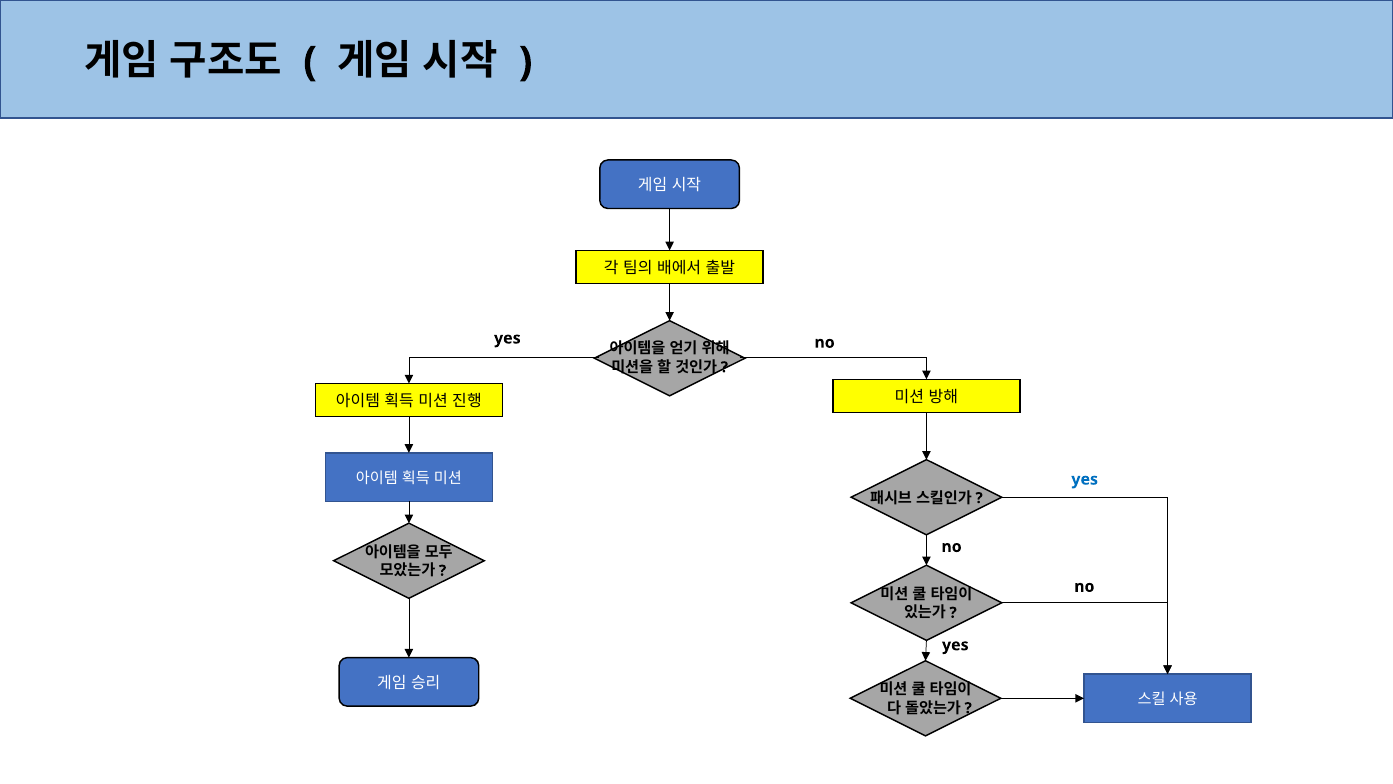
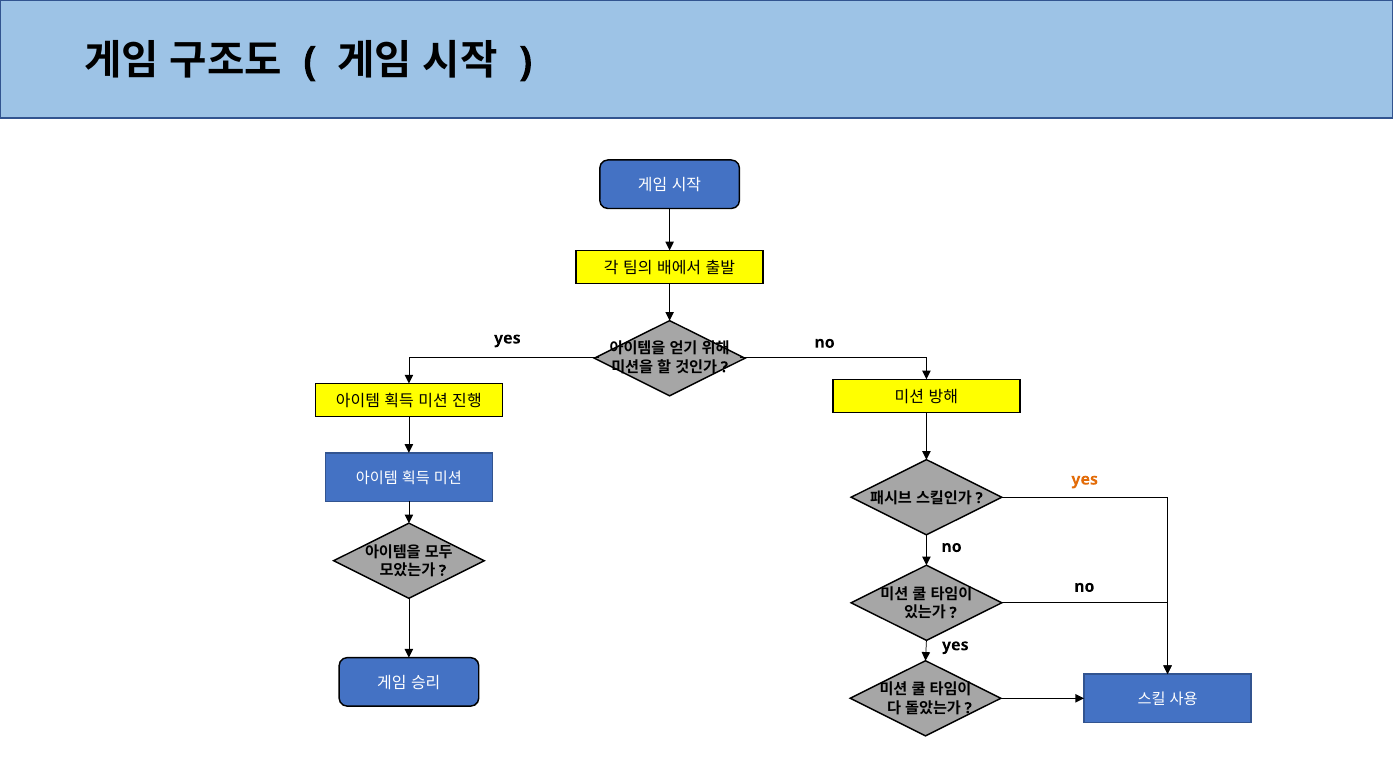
yes colour: blue -> orange (1085, 479)
